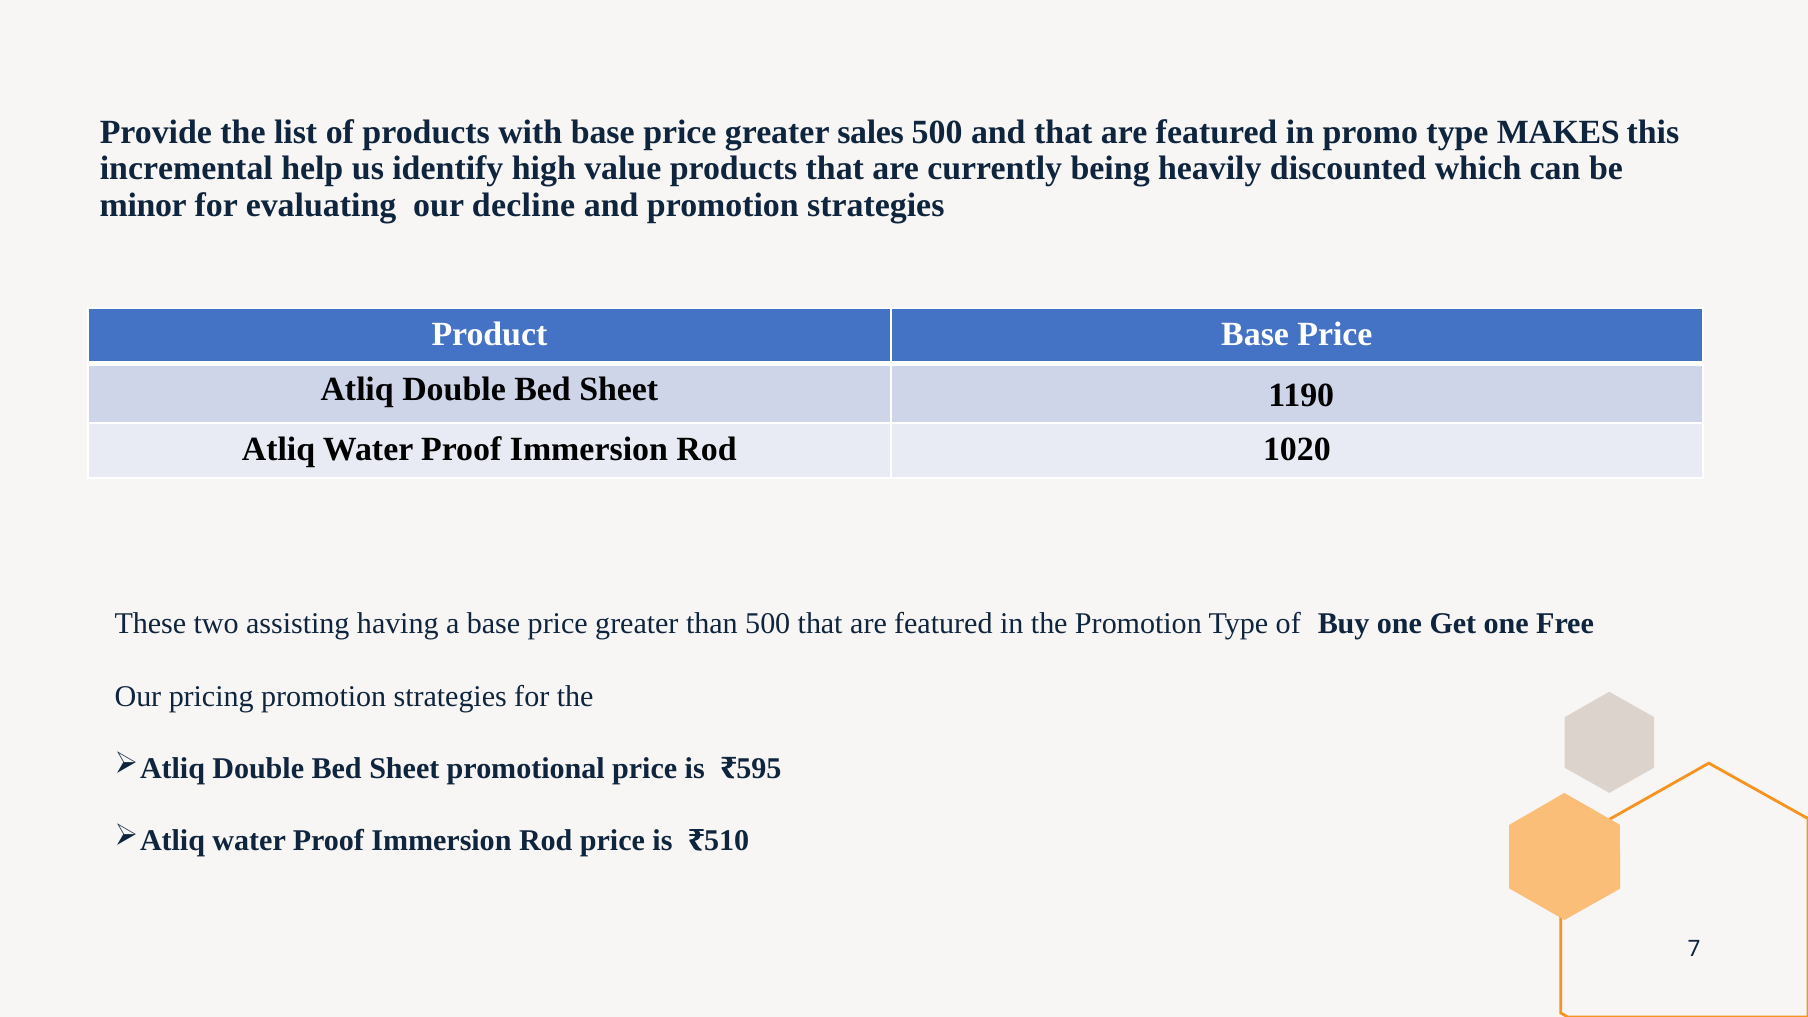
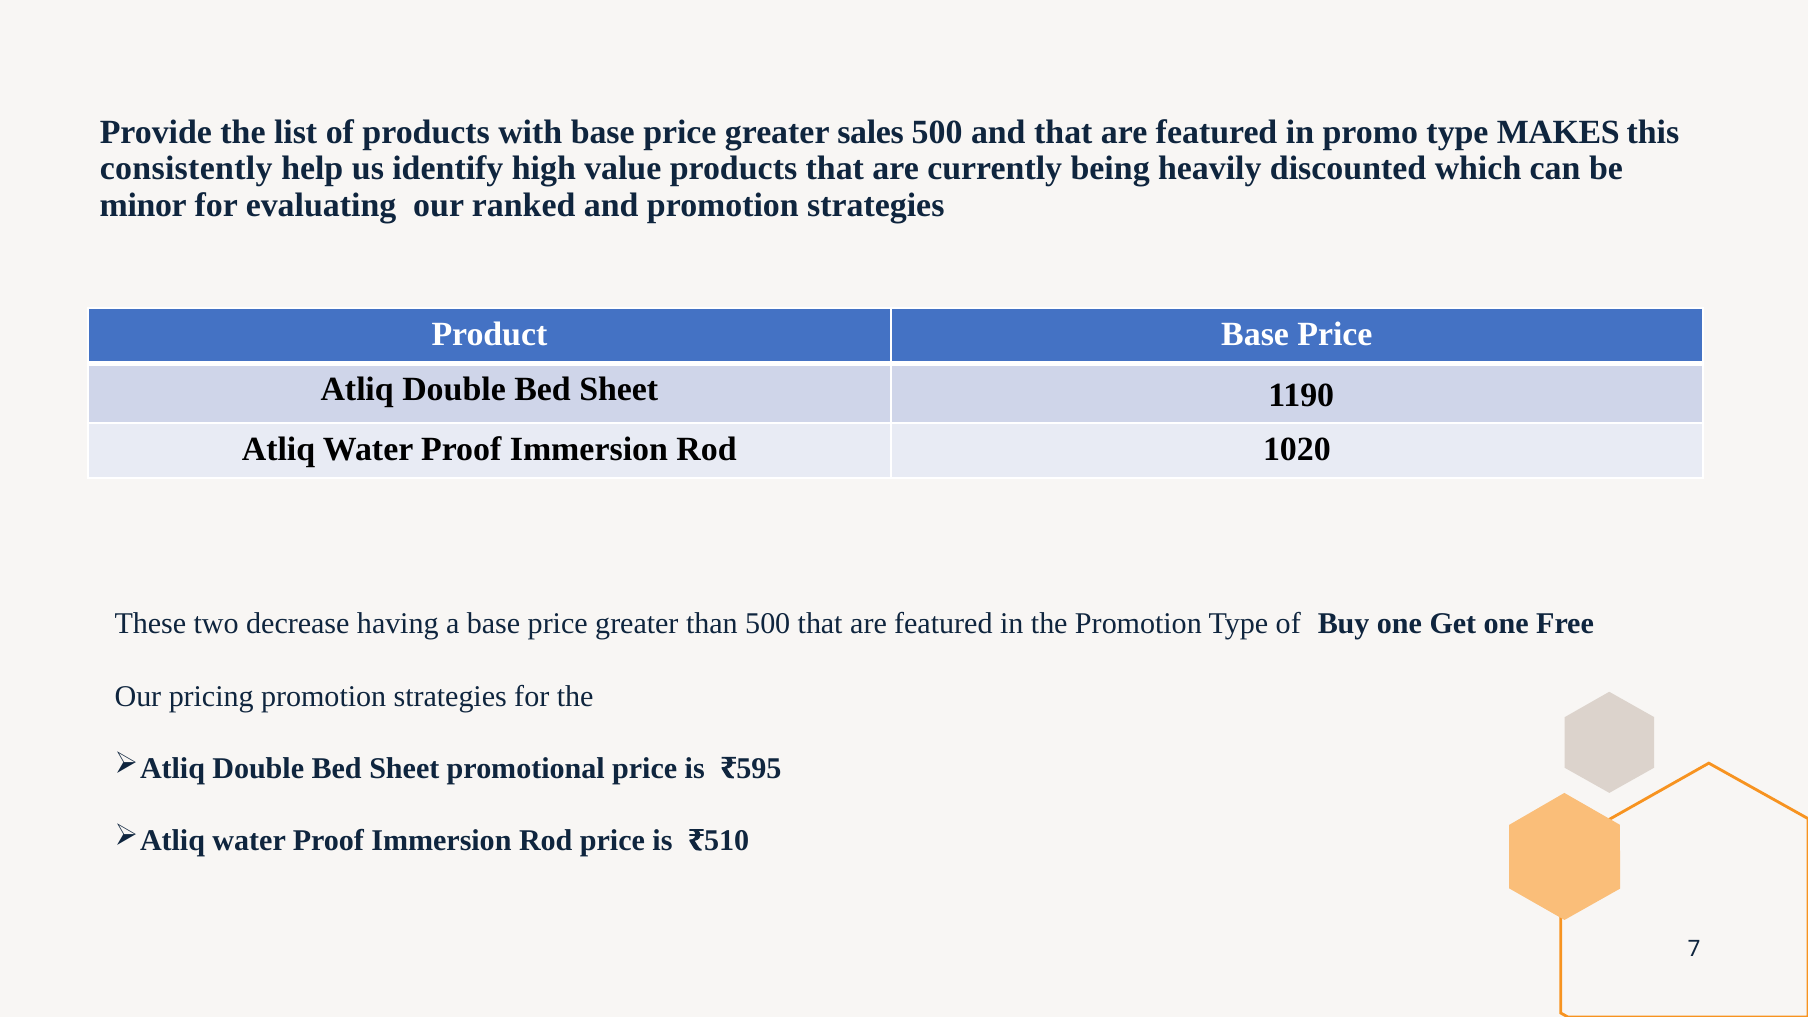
incremental: incremental -> consistently (186, 169)
decline: decline -> ranked (524, 205)
assisting: assisting -> decrease (298, 624)
